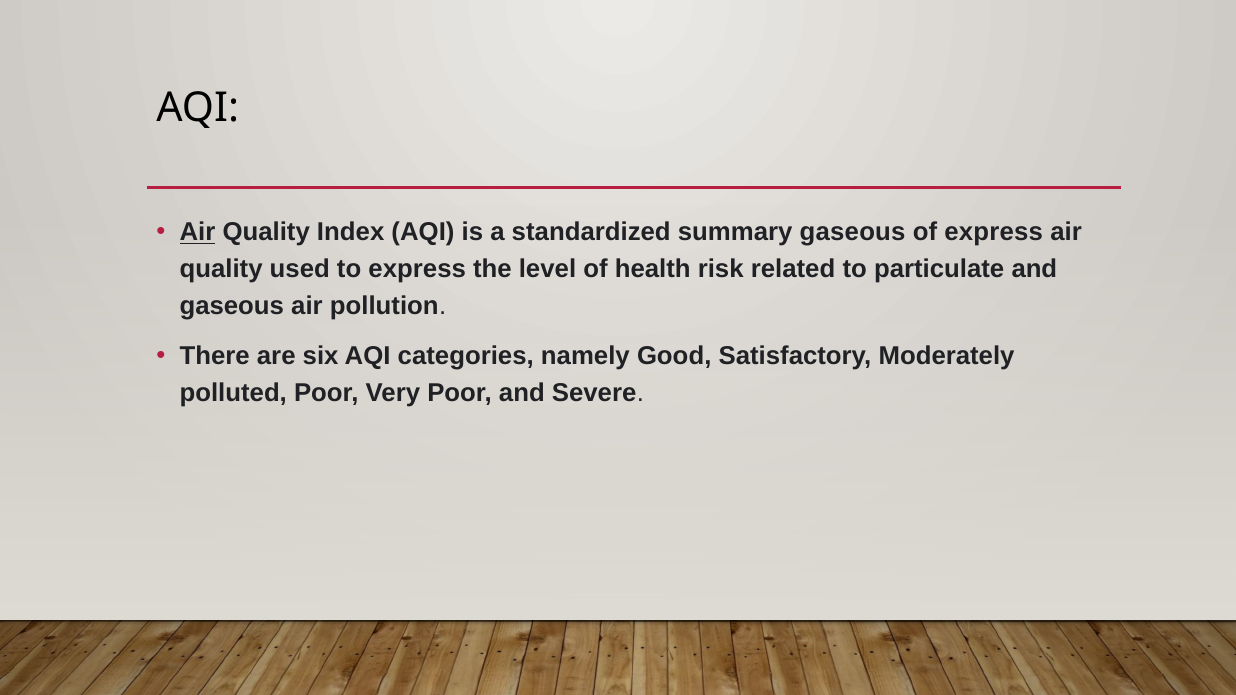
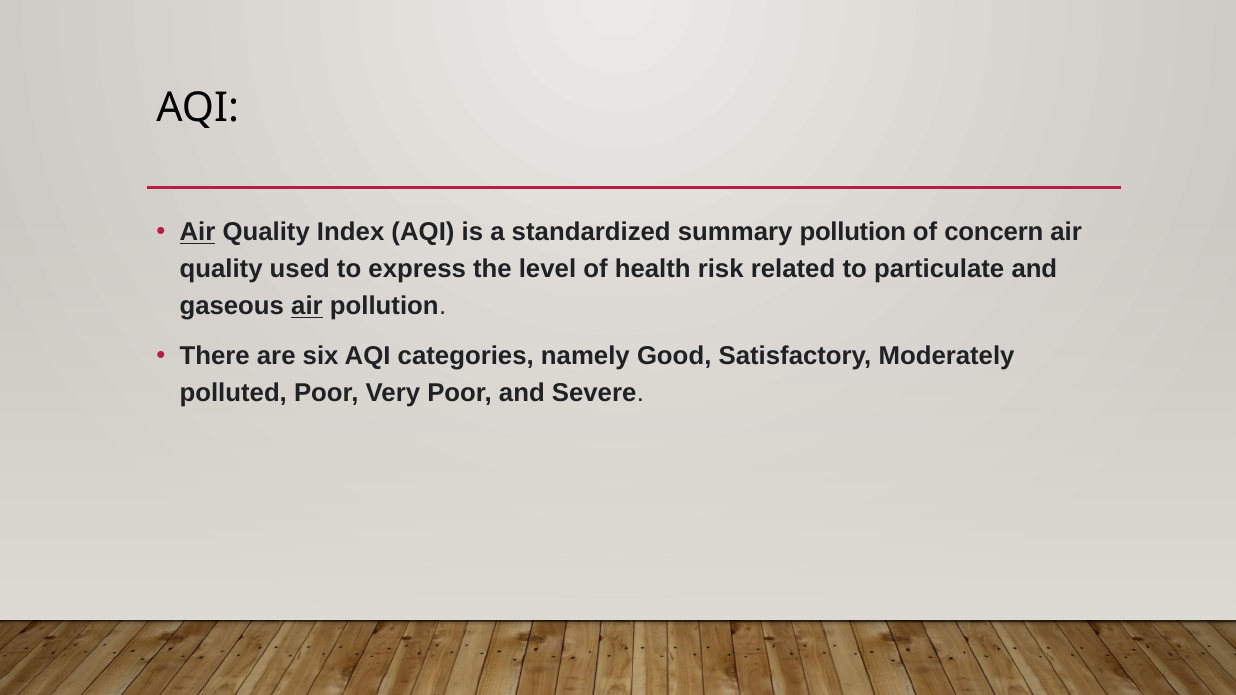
summary gaseous: gaseous -> pollution (853, 232)
of express: express -> concern (994, 232)
air underline: none -> present (307, 307)
